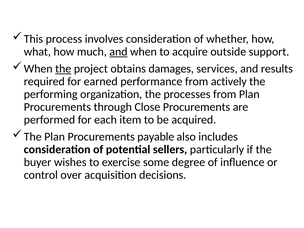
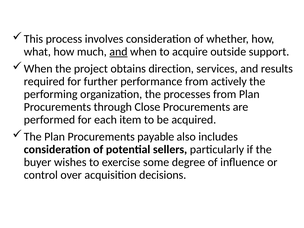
the underline: present -> none (63, 69)
damages: damages -> direction (171, 69)
earned: earned -> further (101, 81)
